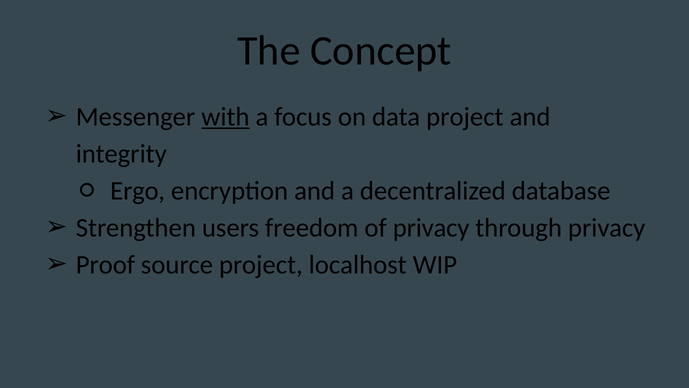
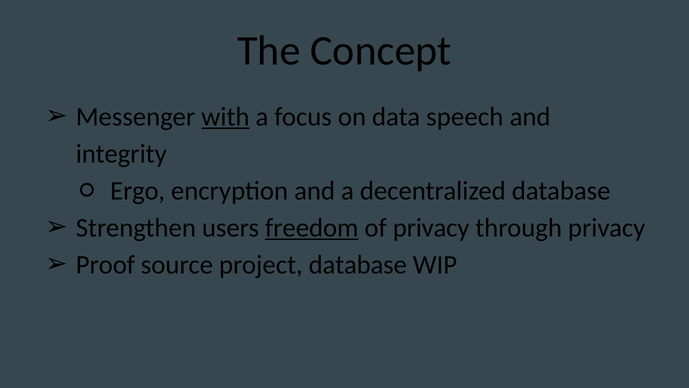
data project: project -> speech (465, 117)
freedom underline: none -> present (312, 228)
project localhost: localhost -> database (358, 265)
